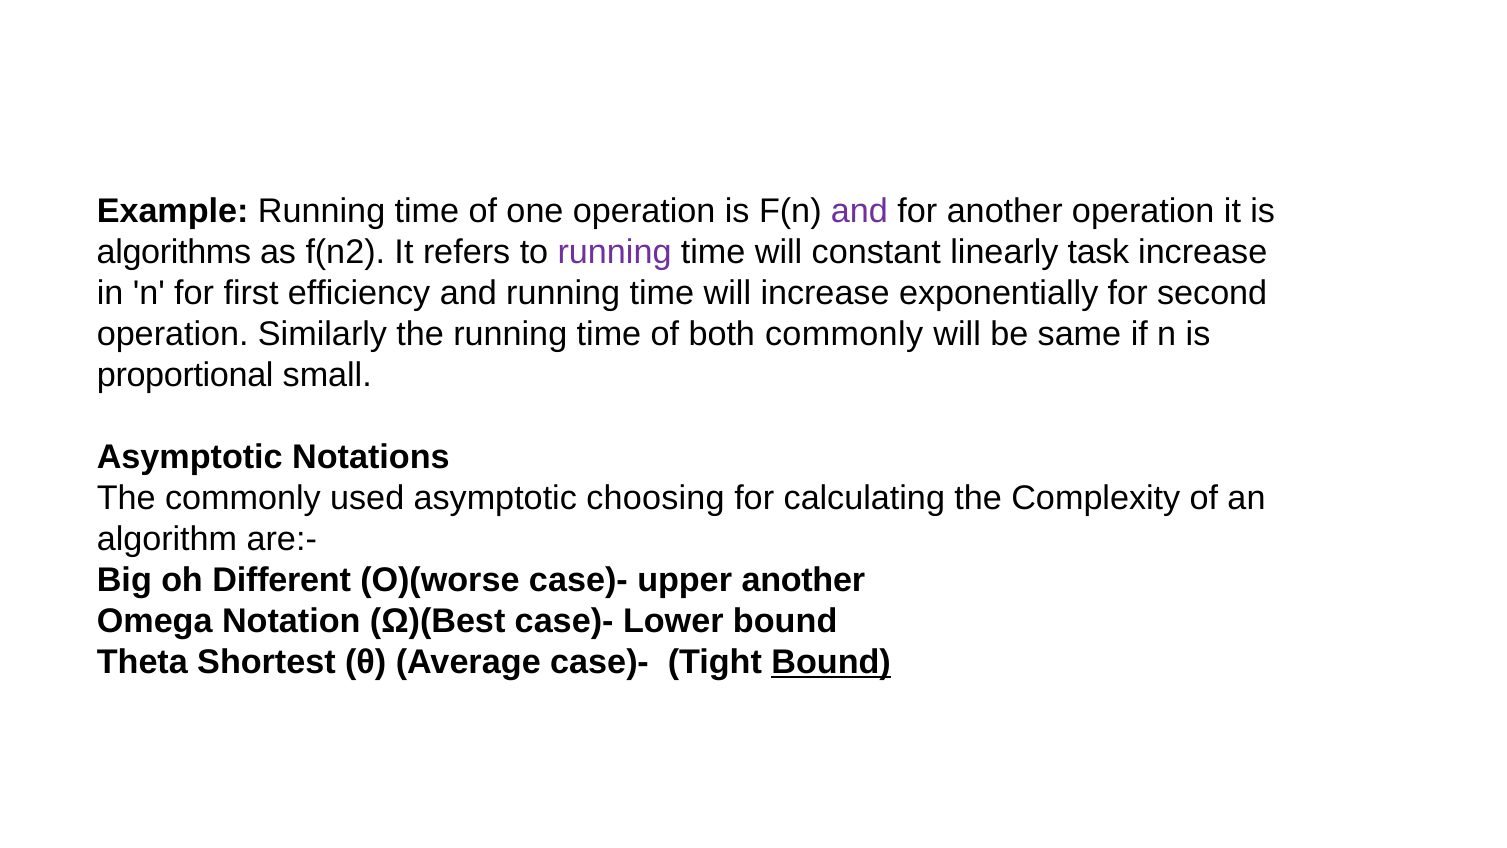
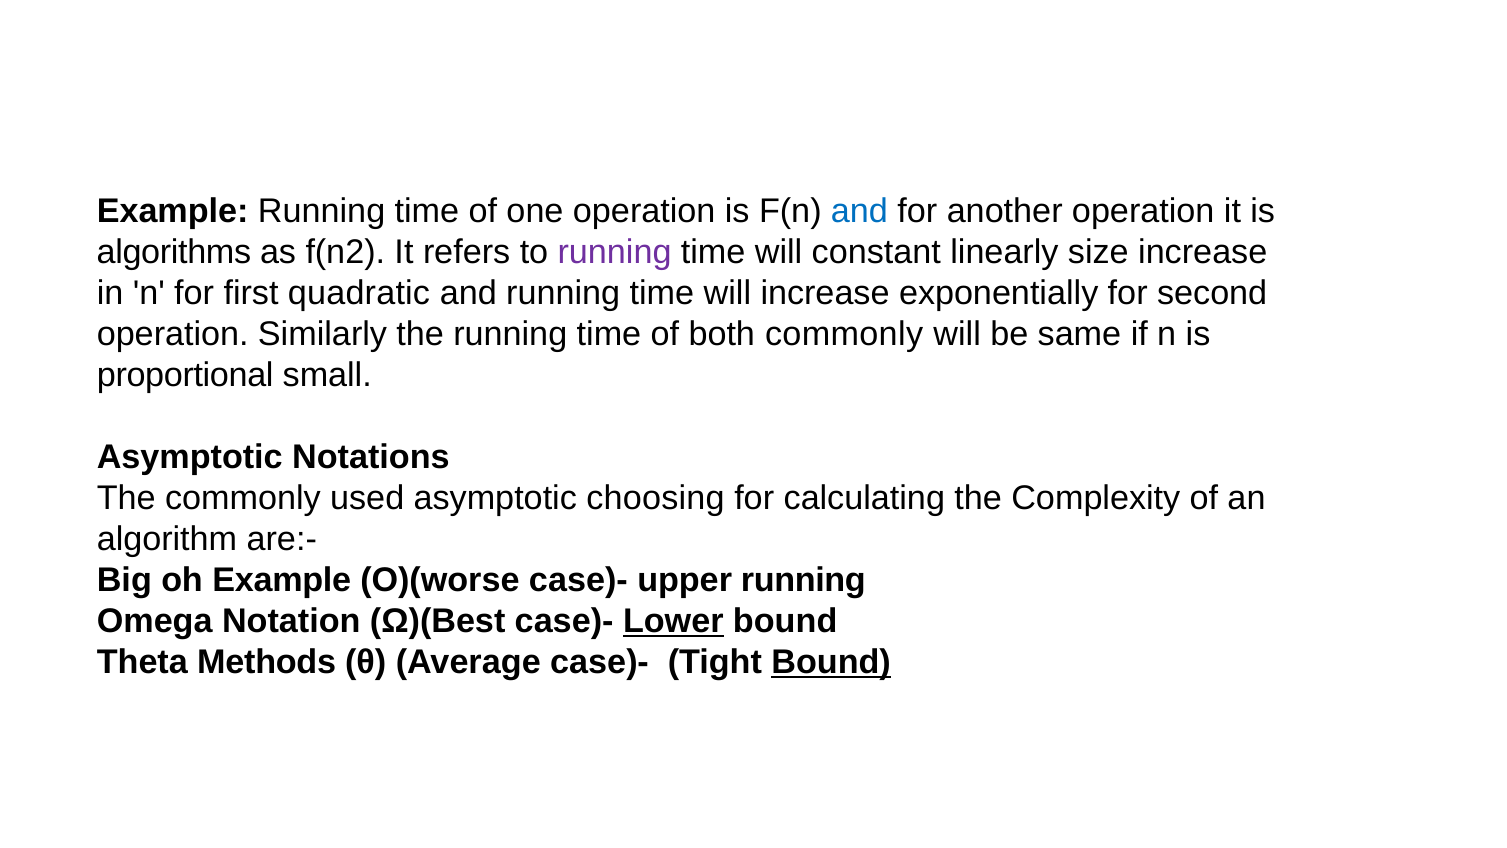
and colour: purple -> blue (859, 211)
task: task -> size (1098, 252)
efficiency: efficiency -> quadratic (359, 293)
oh Different: Different -> Example (282, 580)
upper another: another -> running (803, 580)
Lower underline: none -> present (673, 621)
Shortest: Shortest -> Methods (267, 662)
